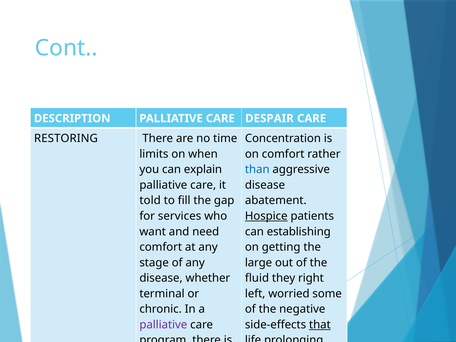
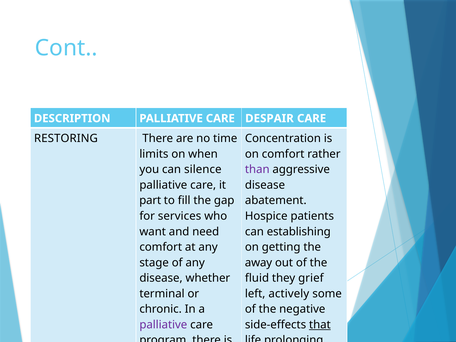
explain: explain -> silence (203, 170)
than colour: blue -> purple (257, 170)
told: told -> part (150, 201)
Hospice underline: present -> none (266, 216)
large: large -> away (259, 263)
right: right -> grief (311, 278)
worried: worried -> actively (289, 294)
